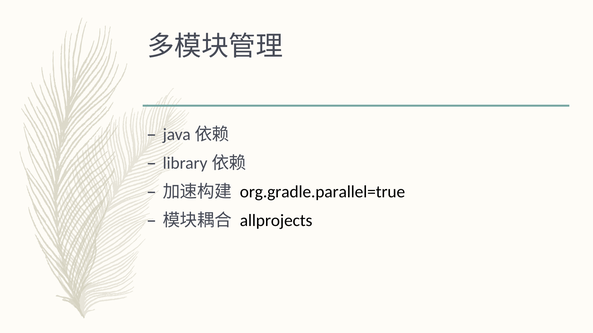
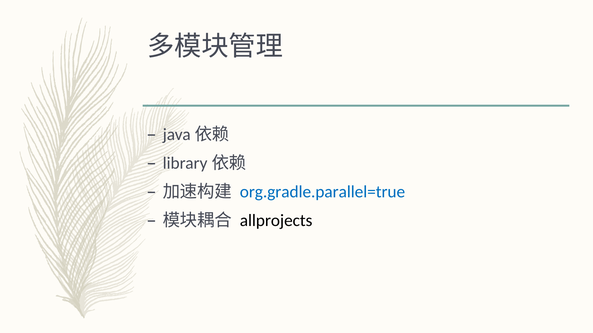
org.gradle.parallel=true colour: black -> blue (322, 192)
